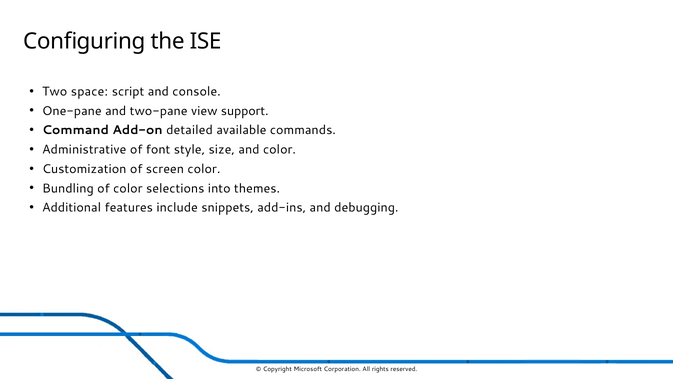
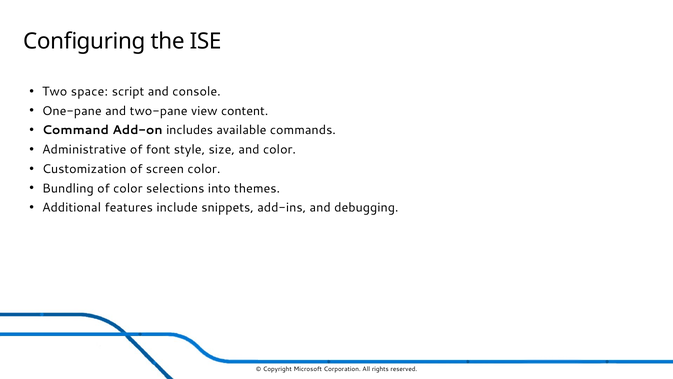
support: support -> content (245, 111)
detailed: detailed -> includes (190, 130)
